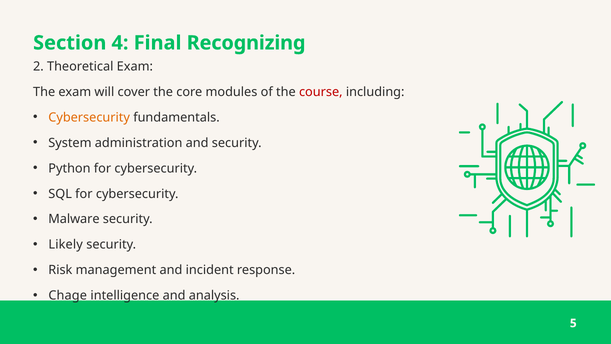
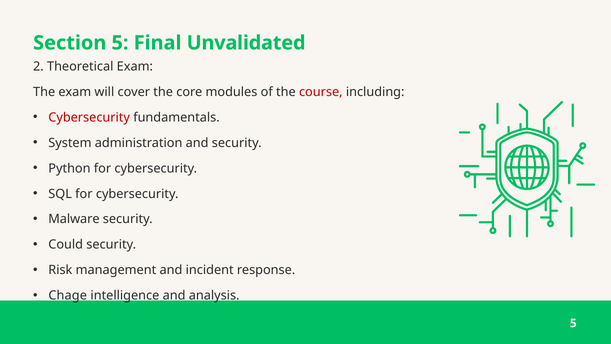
Section 4: 4 -> 5 (120, 43)
Recognizing: Recognizing -> Unvalidated (246, 43)
Cybersecurity colour: orange -> red (89, 117)
Likely: Likely -> Could (66, 245)
